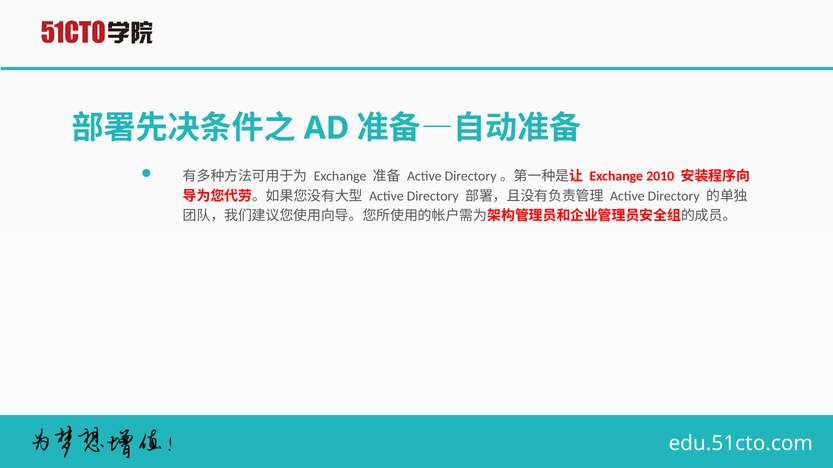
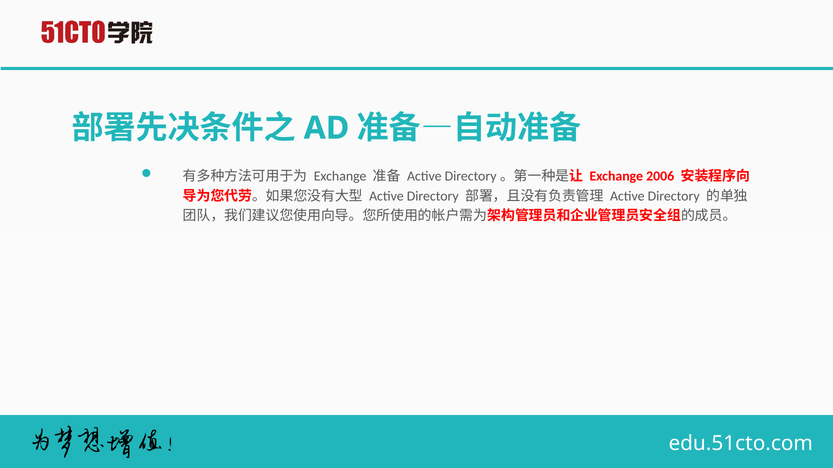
2010: 2010 -> 2006 (660, 176)
